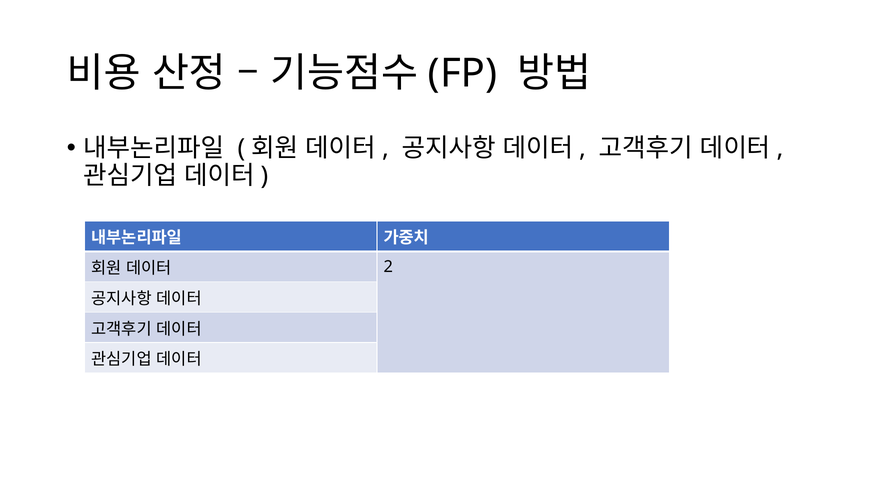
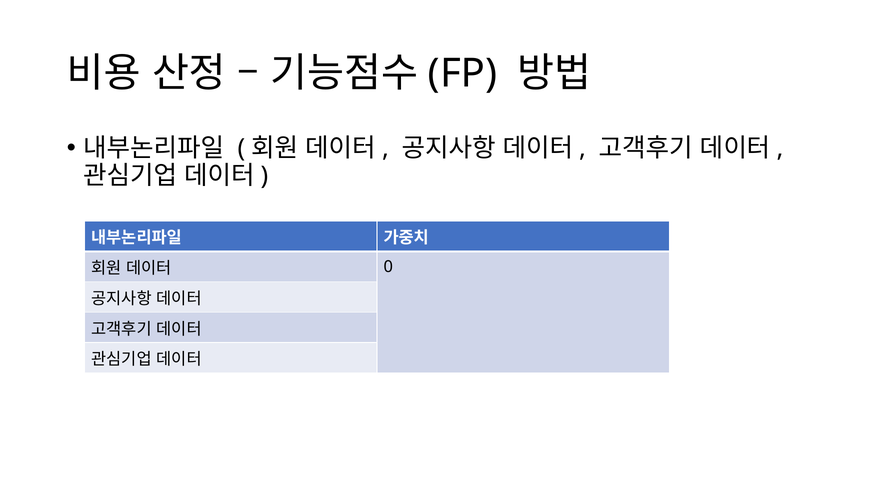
2: 2 -> 0 (388, 267)
